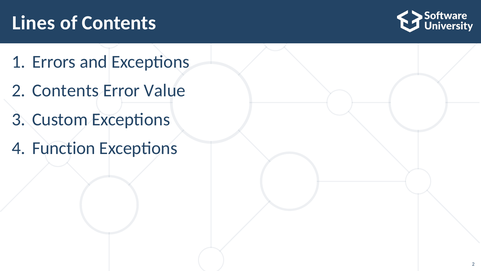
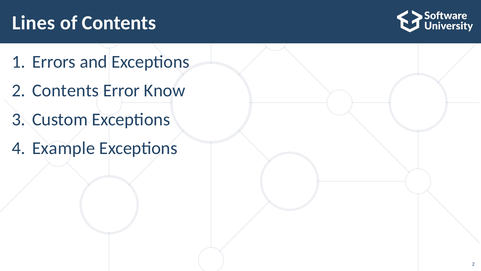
Value: Value -> Know (165, 91)
Function: Function -> Example (64, 148)
